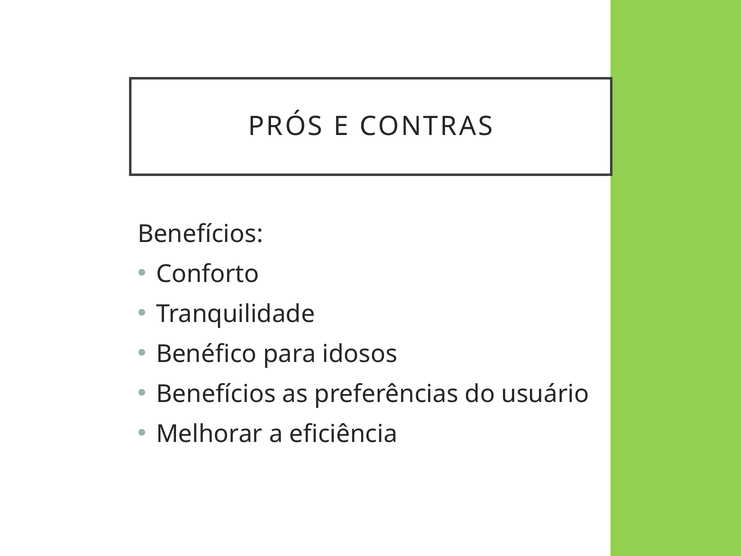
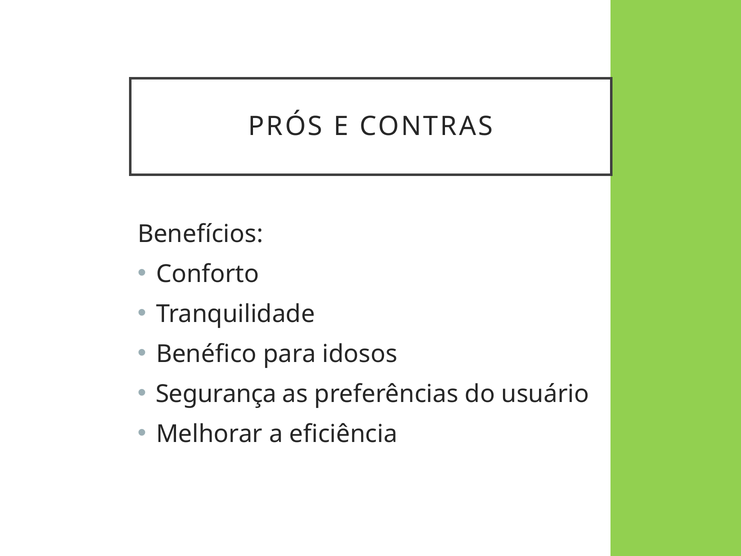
Benefícios: Benefícios -> Segurança (216, 394)
